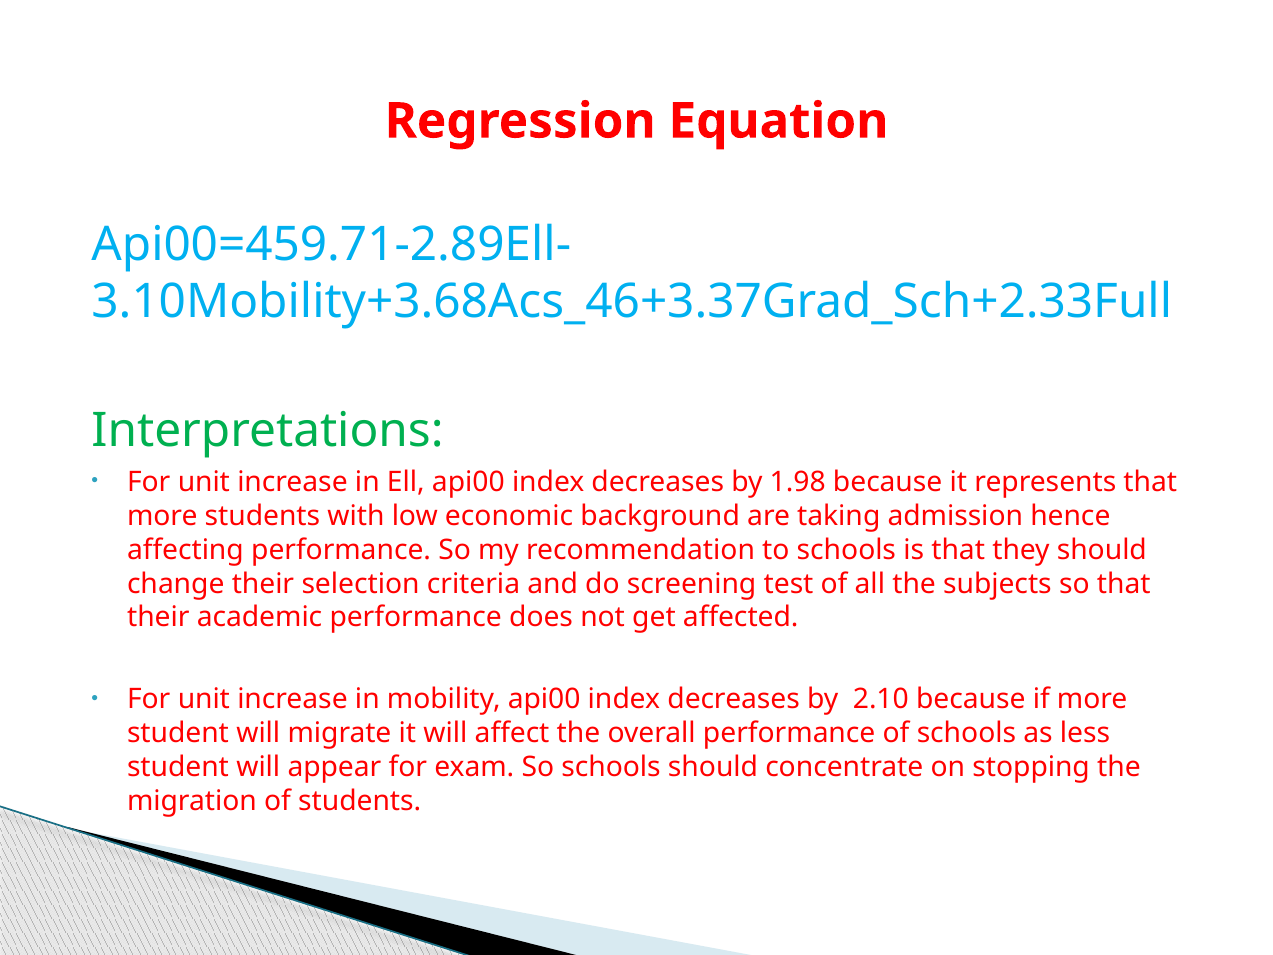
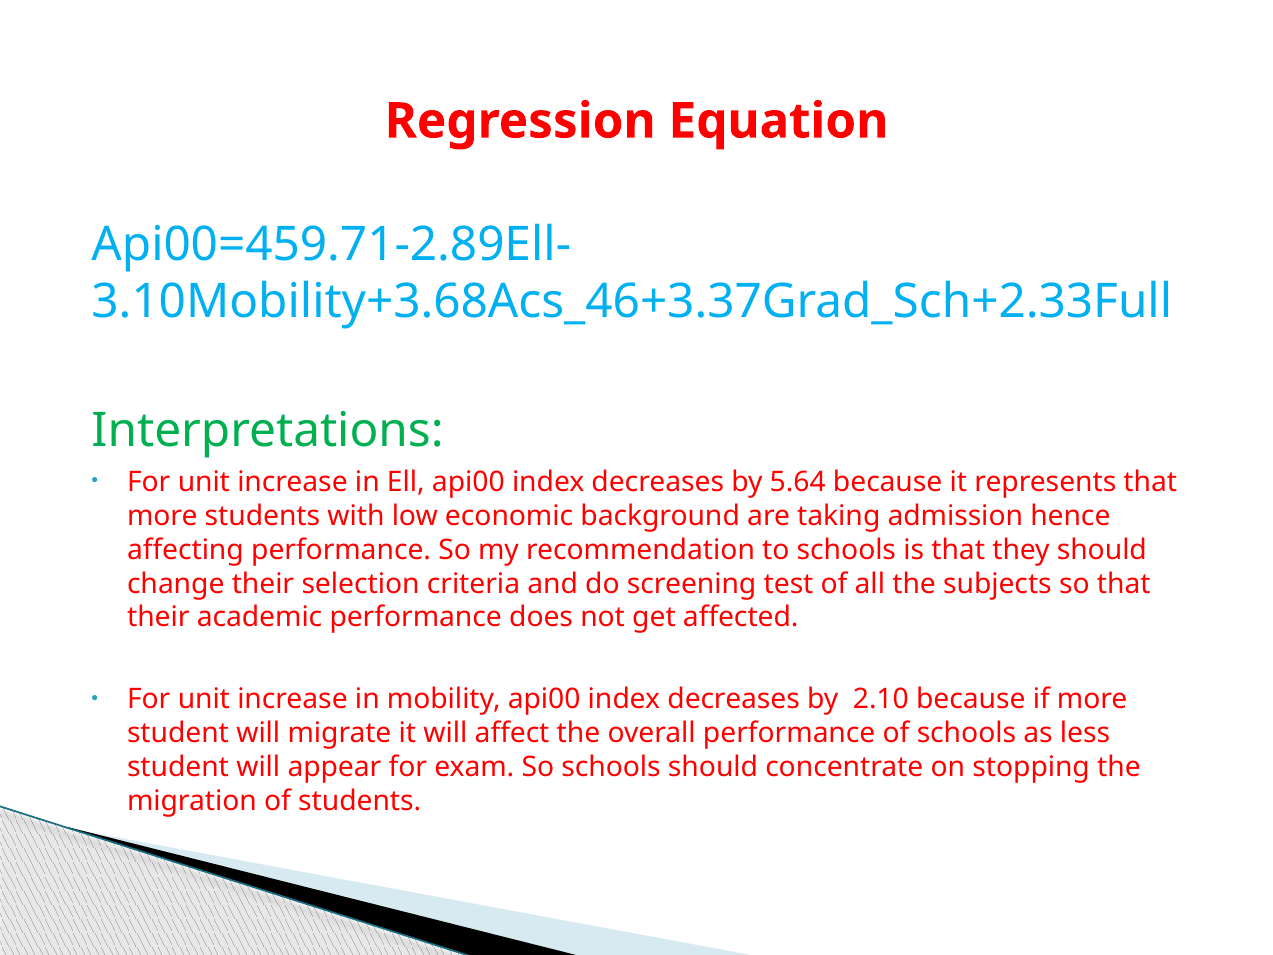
1.98: 1.98 -> 5.64 (798, 482)
